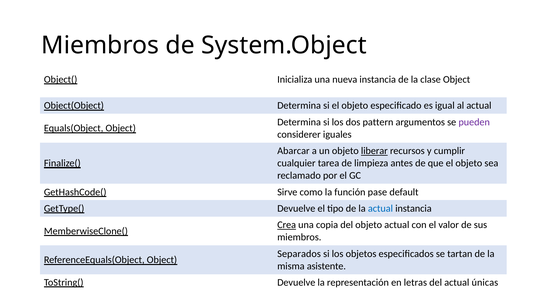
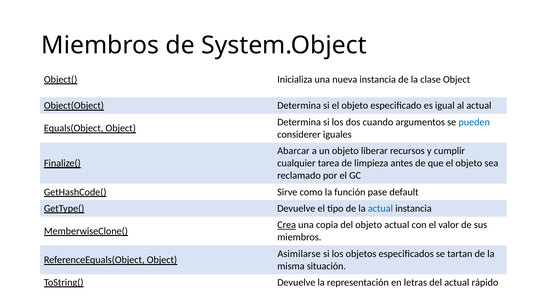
pattern: pattern -> cuando (378, 122)
pueden colour: purple -> blue (474, 122)
liberar underline: present -> none (374, 151)
Separados: Separados -> Asimilarse (299, 254)
asistente: asistente -> situación (326, 266)
únicas: únicas -> rápido (485, 283)
